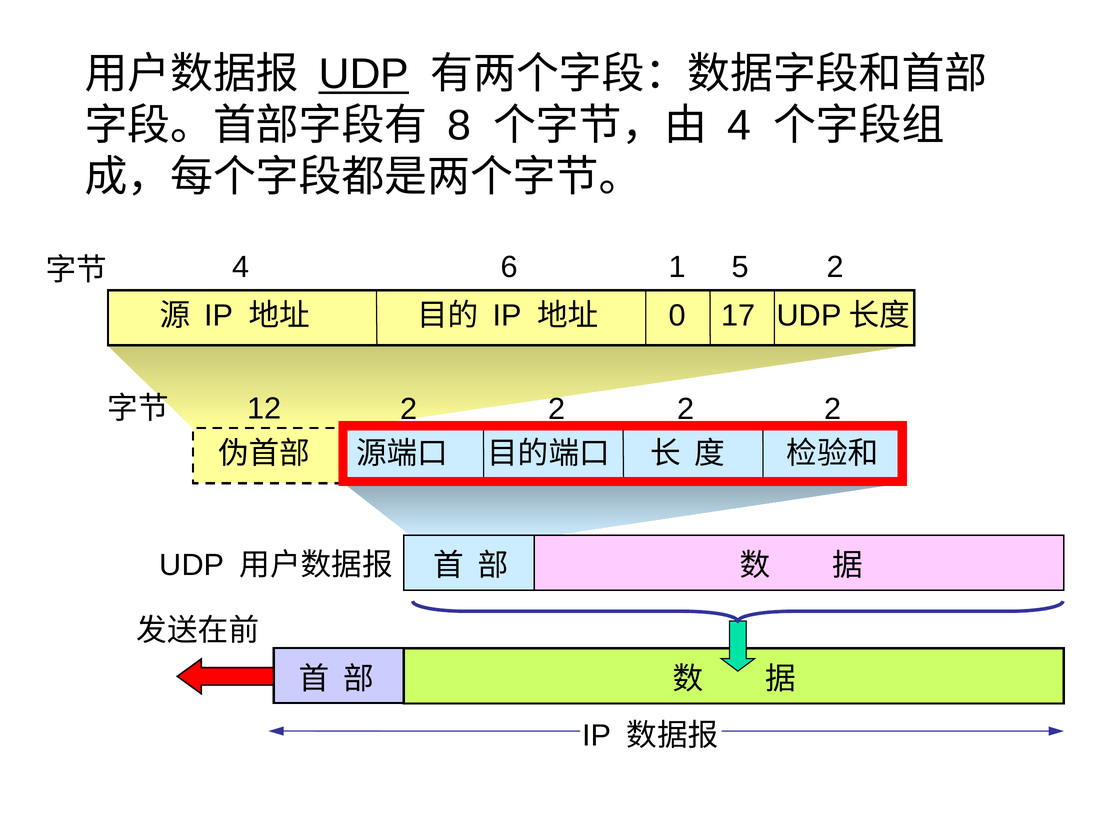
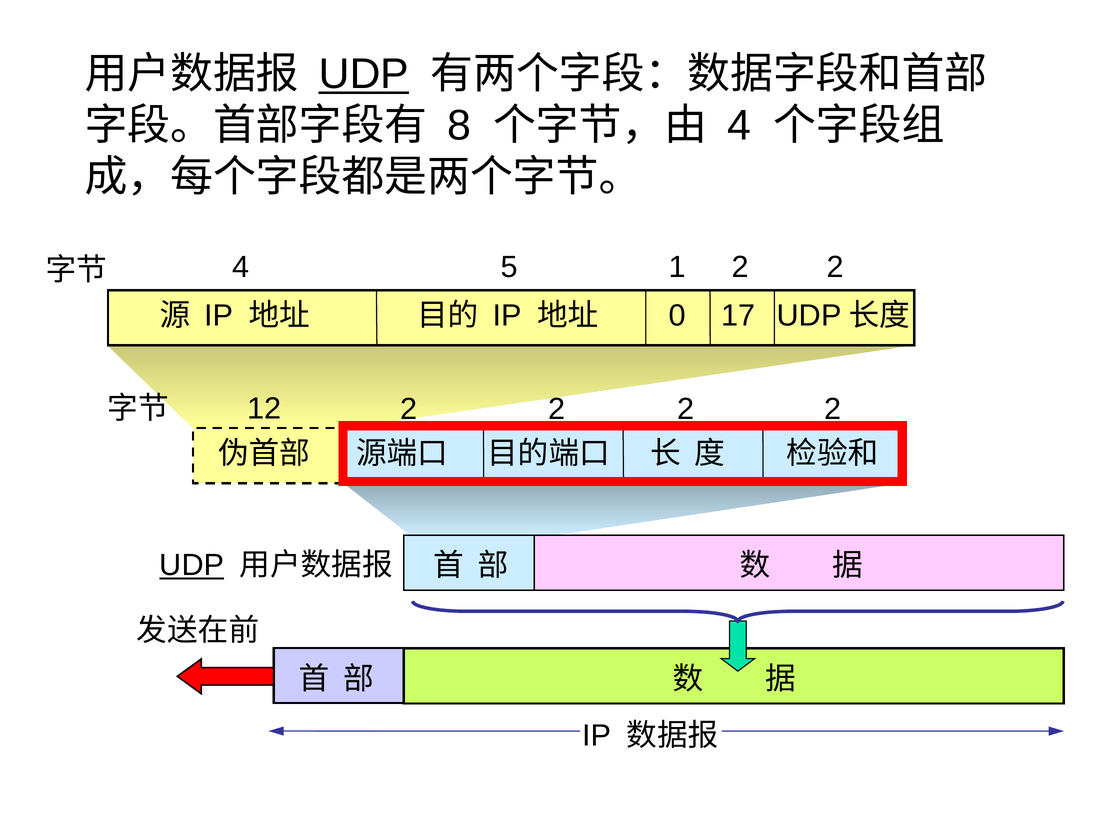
6: 6 -> 5 (509, 267)
1 5: 5 -> 2 (740, 267)
UDP underline: none -> present (192, 565)
